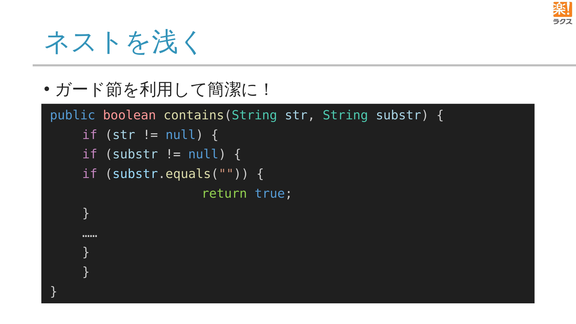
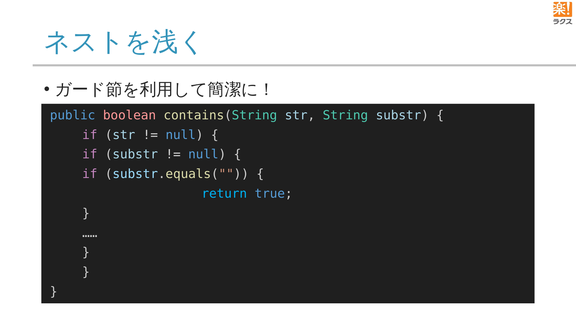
return colour: light green -> light blue (224, 194)
